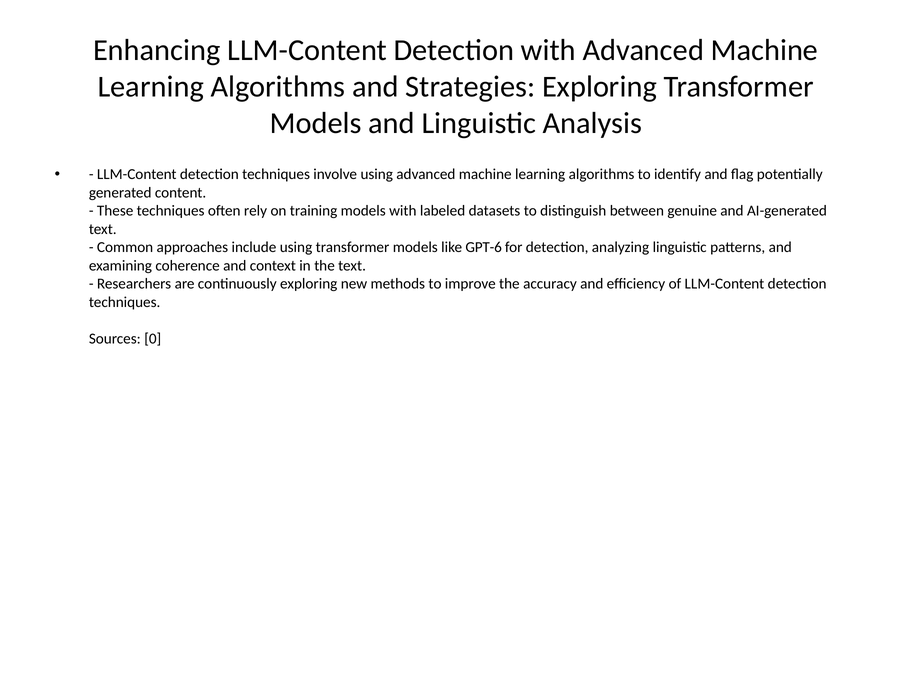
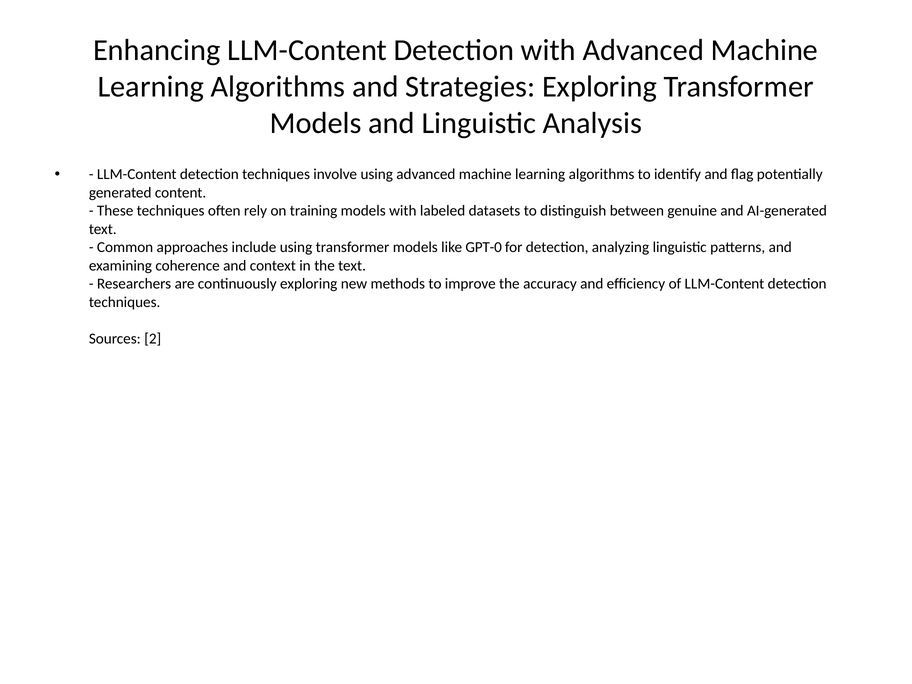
GPT-6: GPT-6 -> GPT-0 (484, 247)
0: 0 -> 2 (153, 338)
